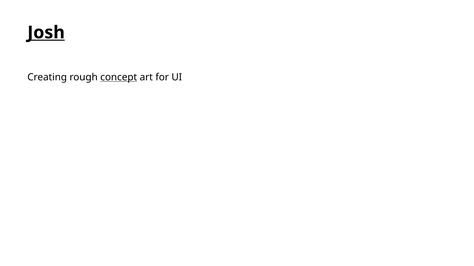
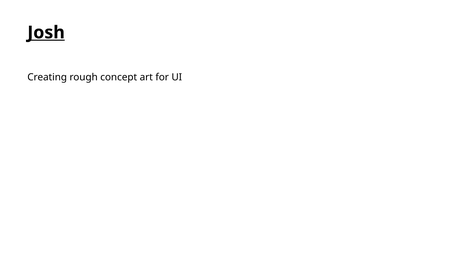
concept underline: present -> none (119, 77)
